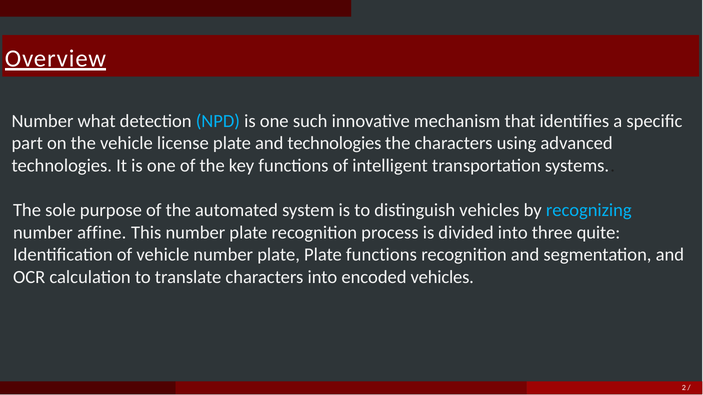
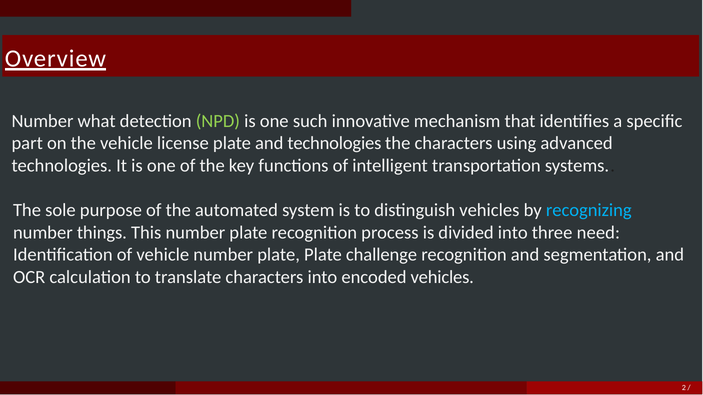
NPD colour: light blue -> light green (218, 121)
affine: affine -> things (102, 233)
quite: quite -> need (598, 233)
Plate functions: functions -> challenge (382, 255)
